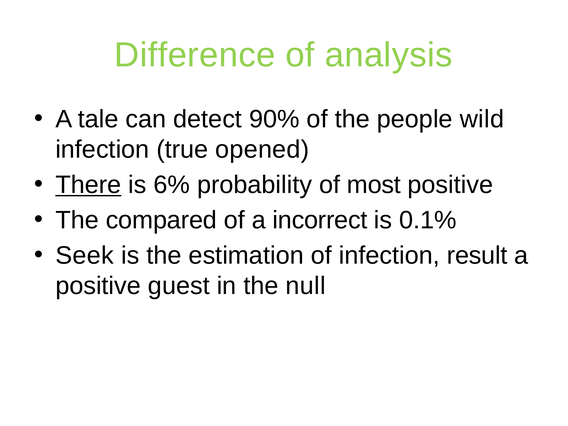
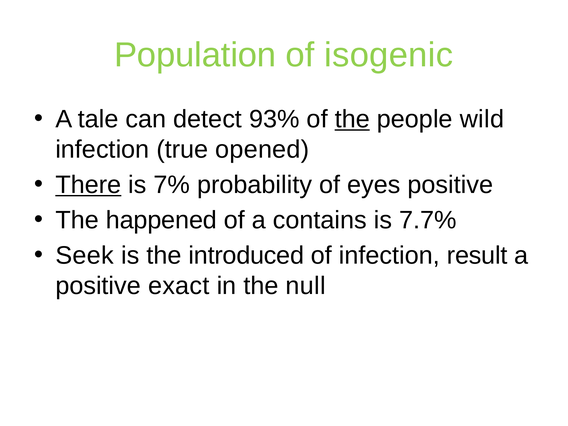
Difference: Difference -> Population (195, 55)
analysis: analysis -> isogenic (389, 55)
90%: 90% -> 93% (274, 119)
the underline: none -> present (352, 119)
6%: 6% -> 7% (172, 185)
most: most -> eyes (374, 185)
compared: compared -> happened (161, 220)
incorrect: incorrect -> contains (320, 220)
0.1%: 0.1% -> 7.7% (428, 220)
estimation: estimation -> introduced (246, 256)
guest: guest -> exact (179, 286)
